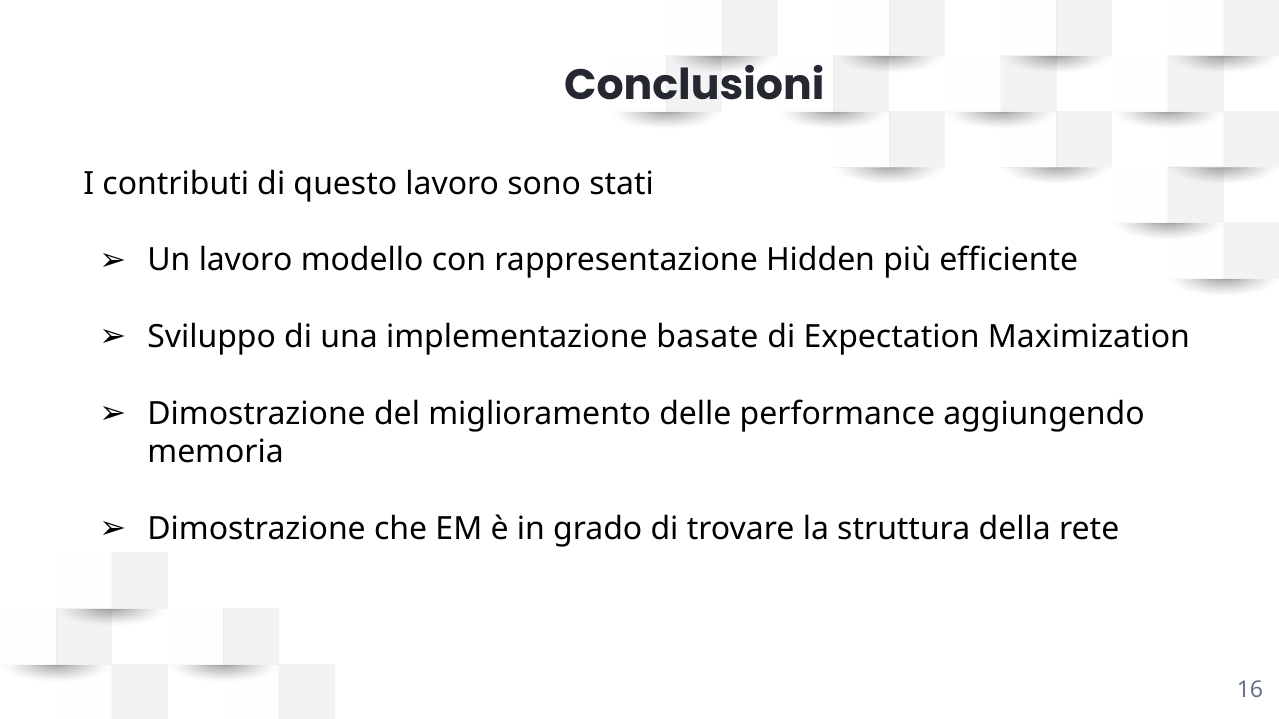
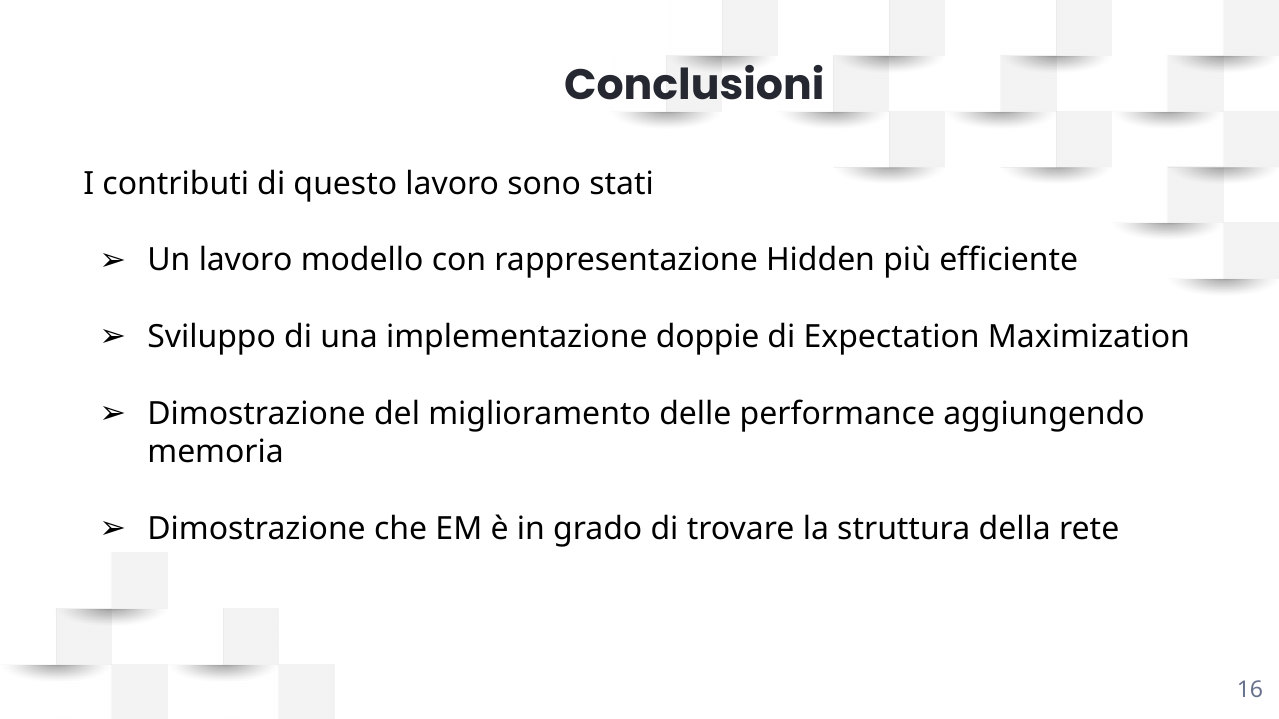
basate: basate -> doppie (708, 337)
